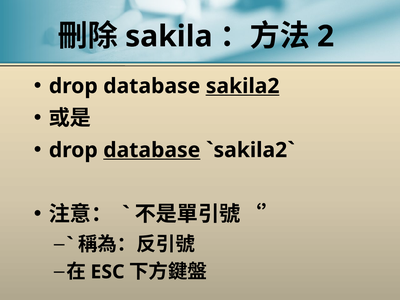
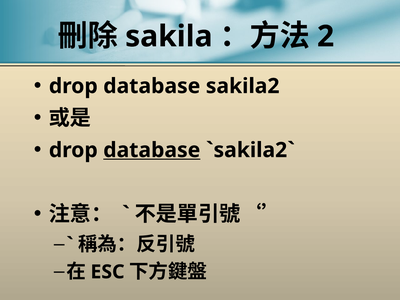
sakila2 underline: present -> none (243, 86)
